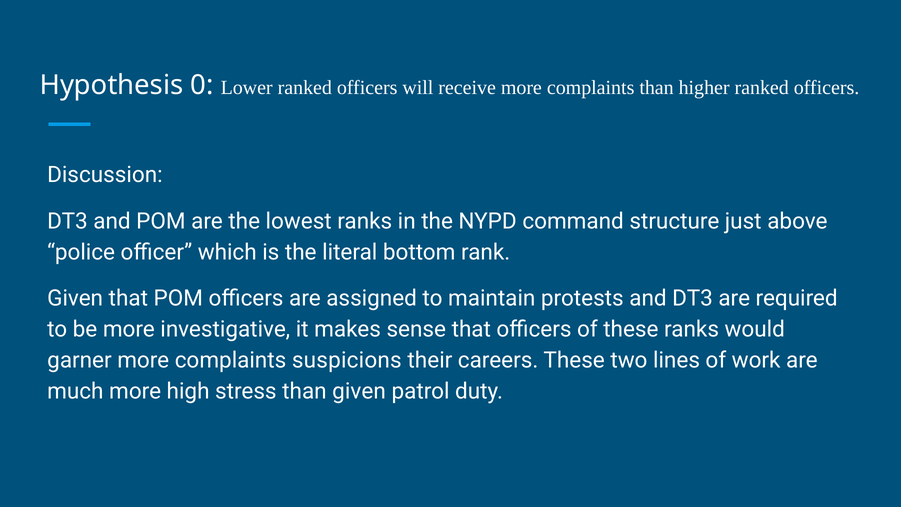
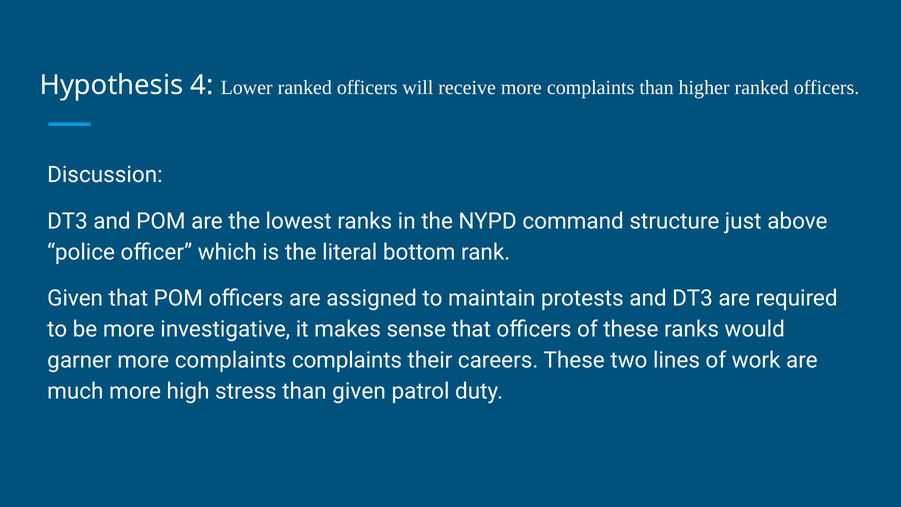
0: 0 -> 4 (202, 85)
complaints suspicions: suspicions -> complaints (347, 360)
